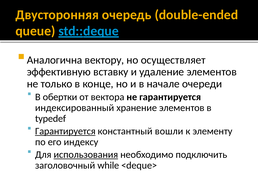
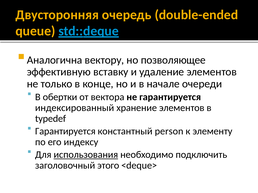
осуществляет: осуществляет -> позволяющее (173, 60)
Гарантируется underline: present -> none (65, 132)
вошли: вошли -> person (169, 132)
while: while -> этого (108, 166)
